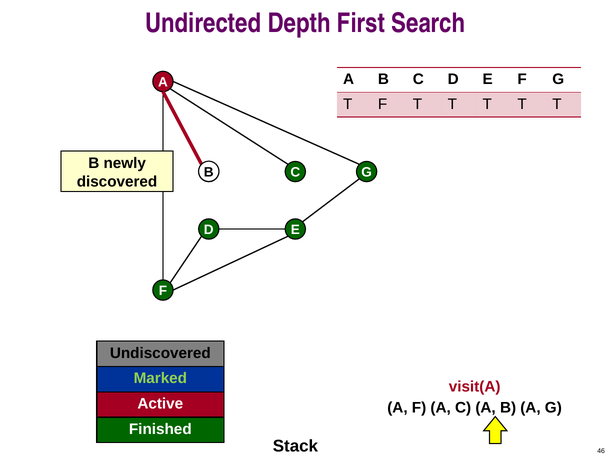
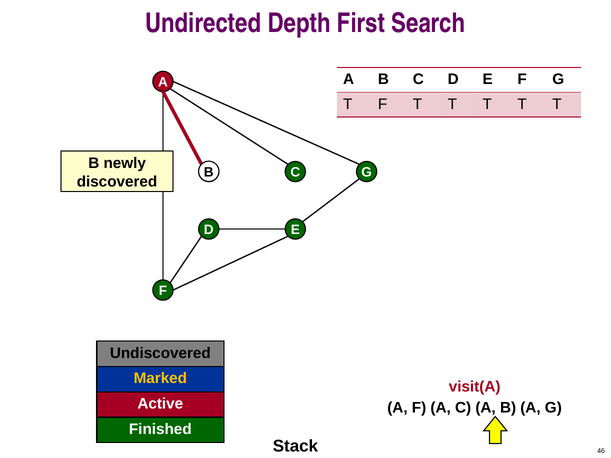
Marked colour: light green -> yellow (160, 379)
